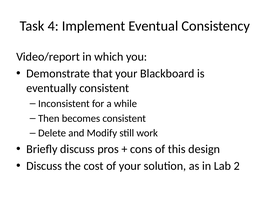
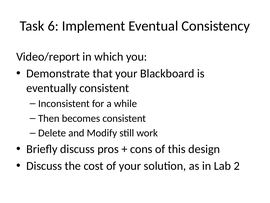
4: 4 -> 6 (53, 26)
